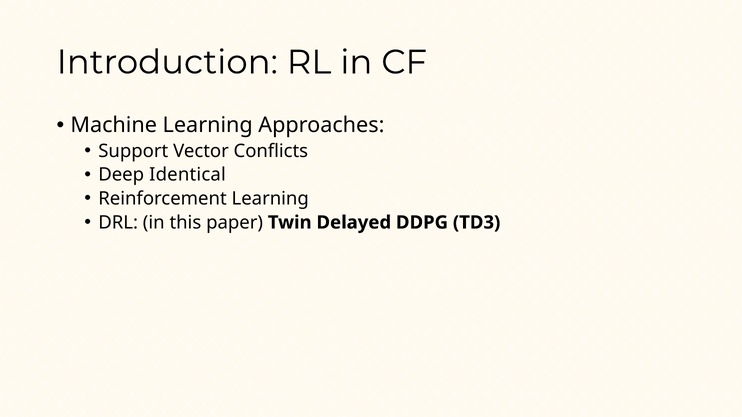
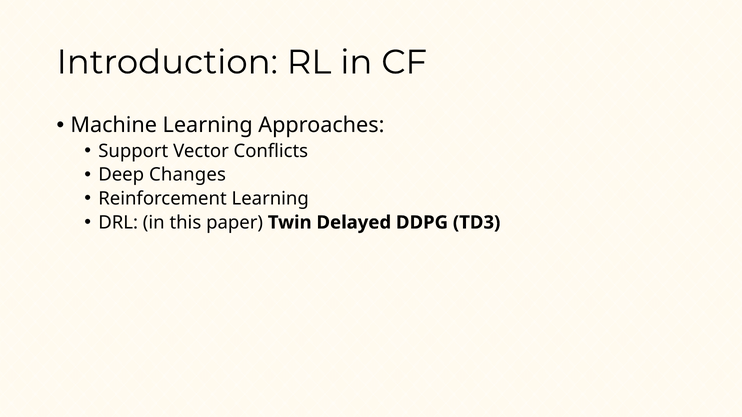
Identical: Identical -> Changes (188, 175)
